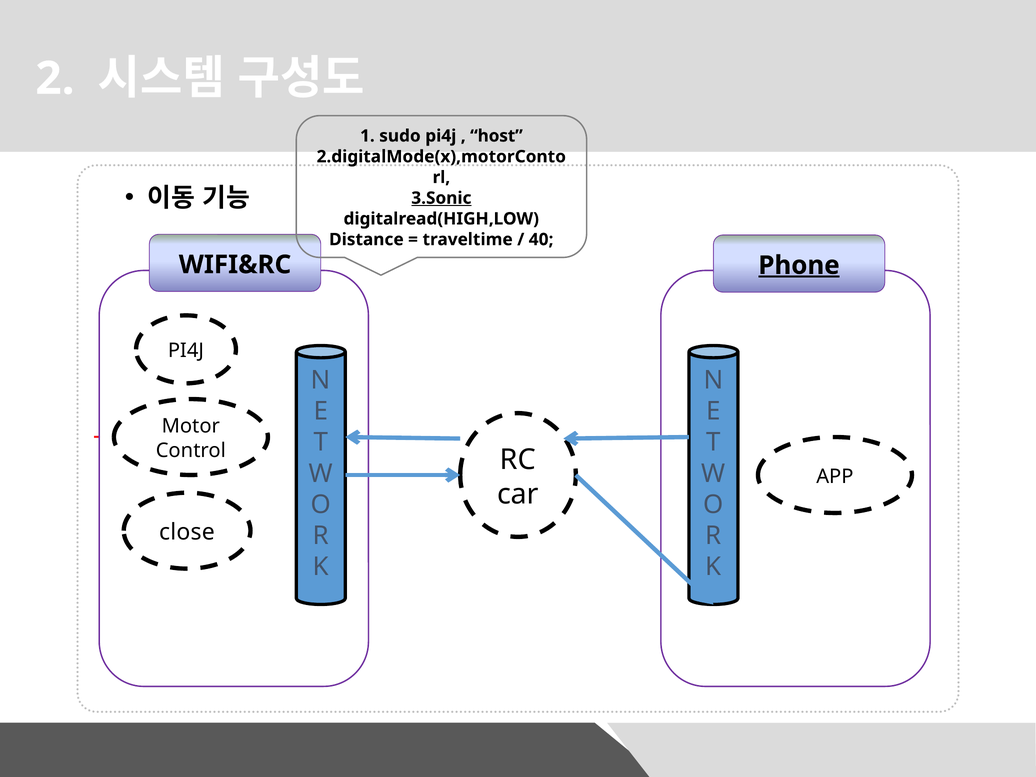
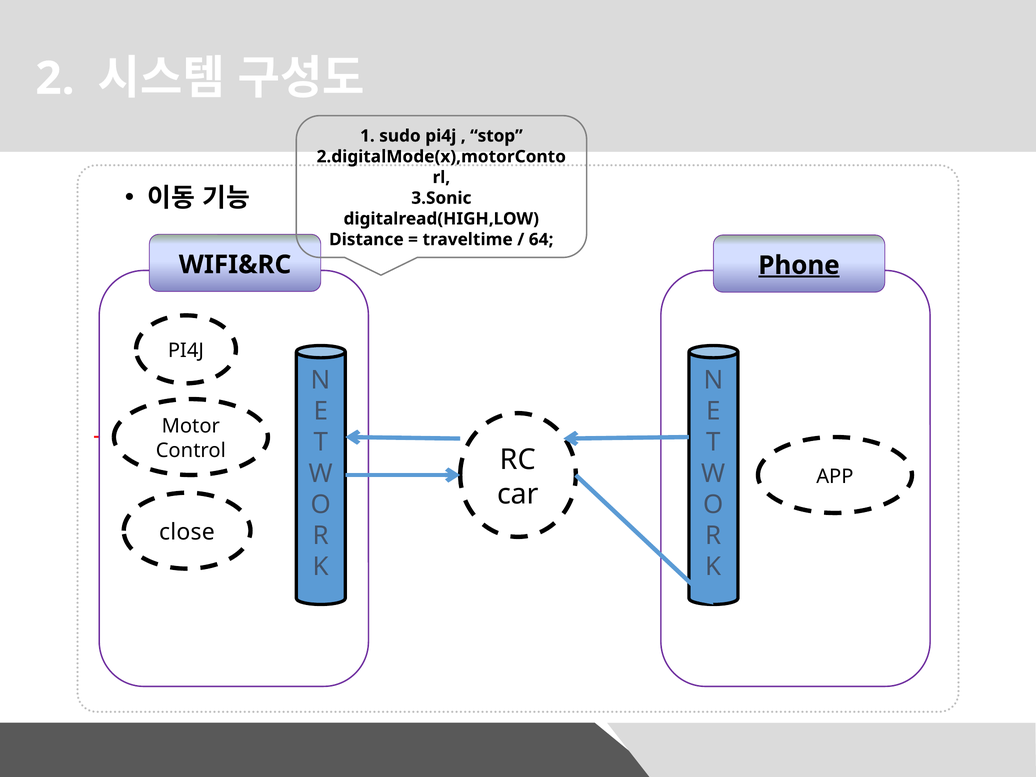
host: host -> stop (496, 136)
3.Sonic underline: present -> none (441, 198)
40: 40 -> 64 (541, 240)
